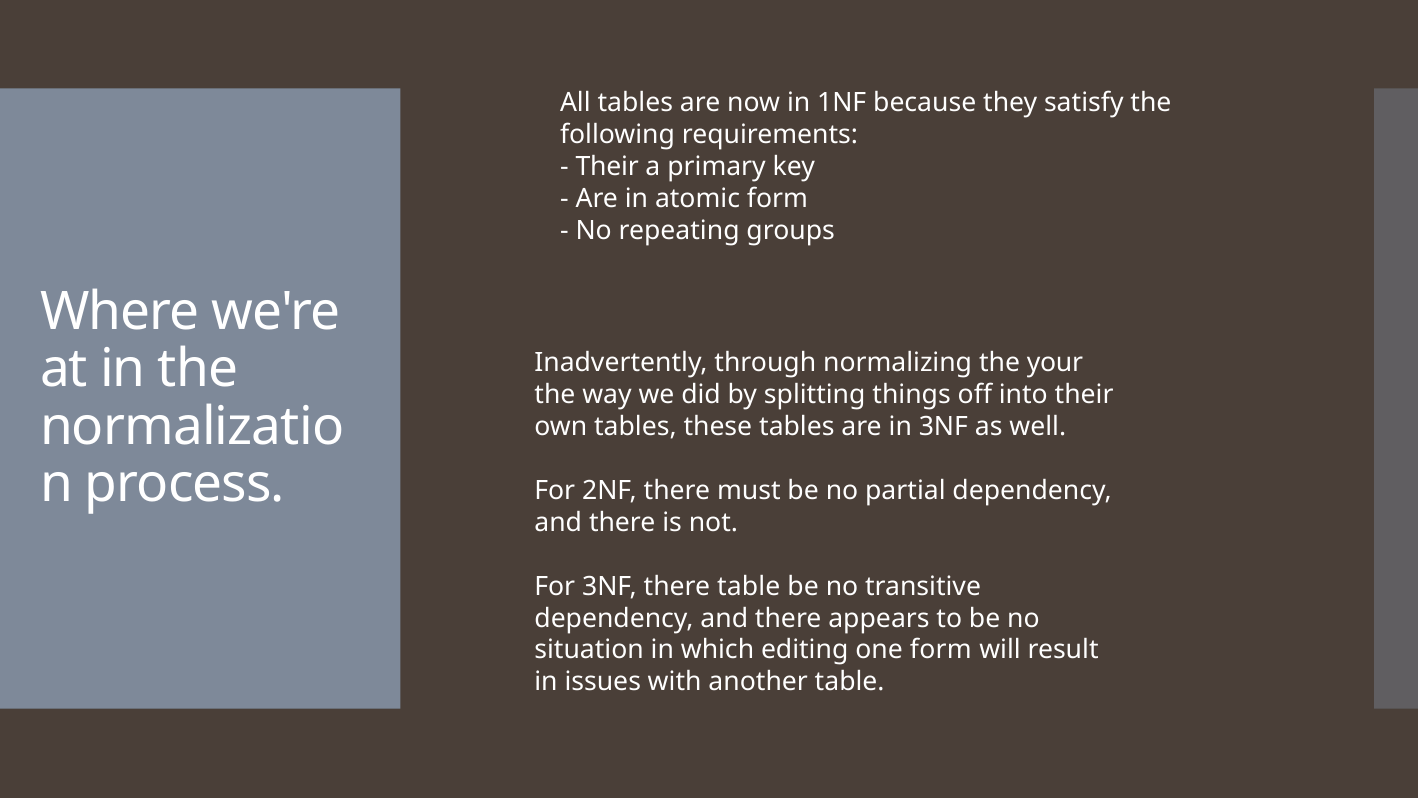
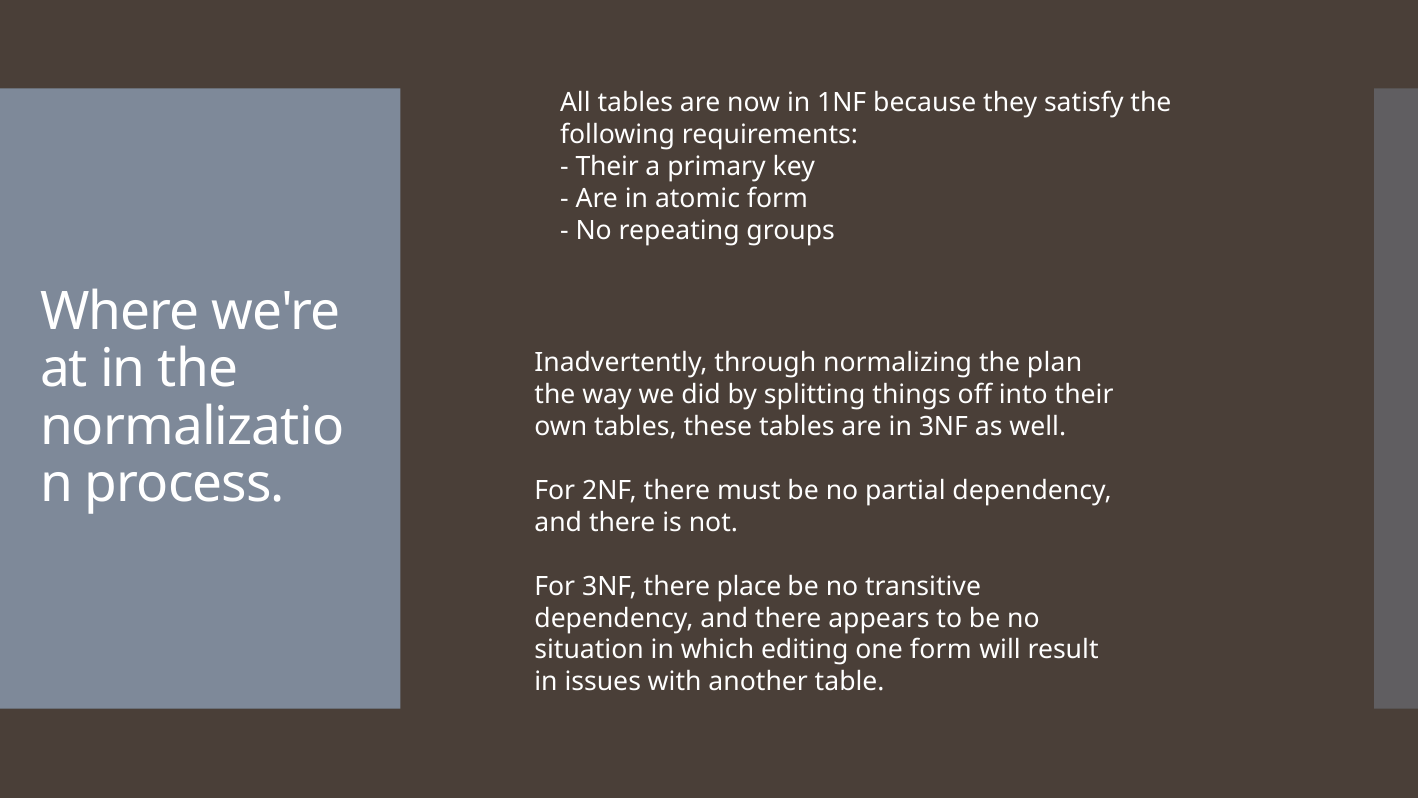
your: your -> plan (1055, 363)
there table: table -> place (749, 586)
